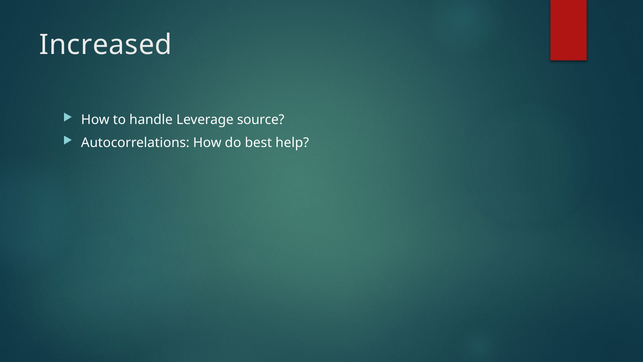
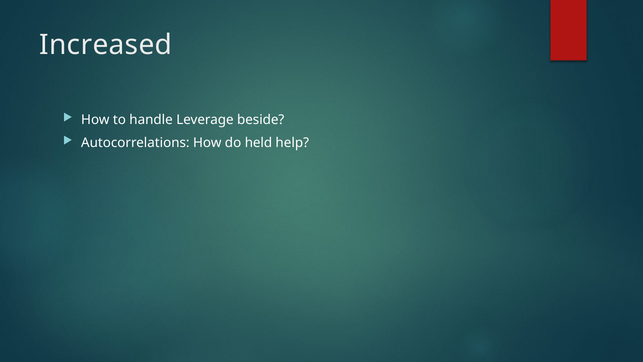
source: source -> beside (261, 120)
best: best -> held (258, 142)
